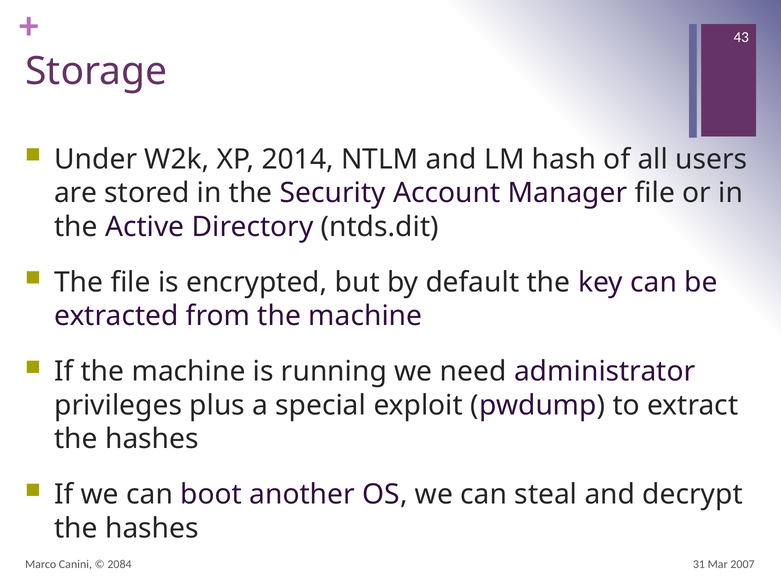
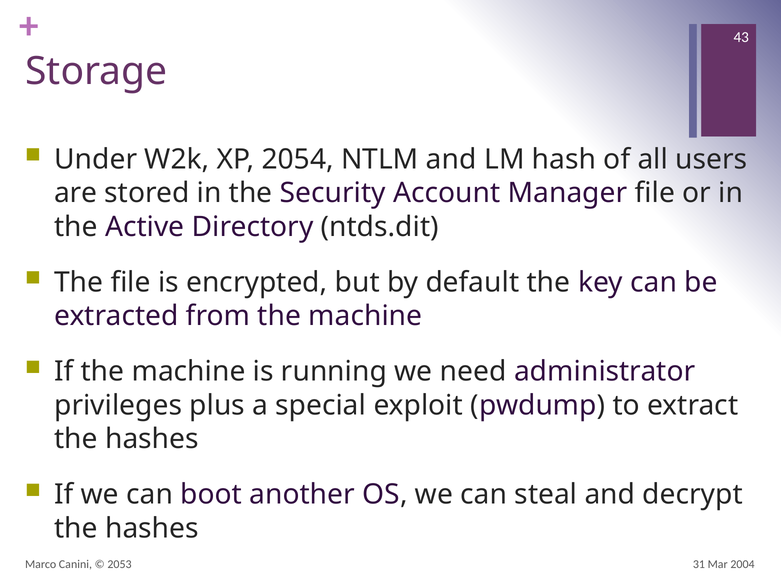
2014: 2014 -> 2054 (298, 159)
2084: 2084 -> 2053 (120, 565)
2007: 2007 -> 2004 (743, 565)
